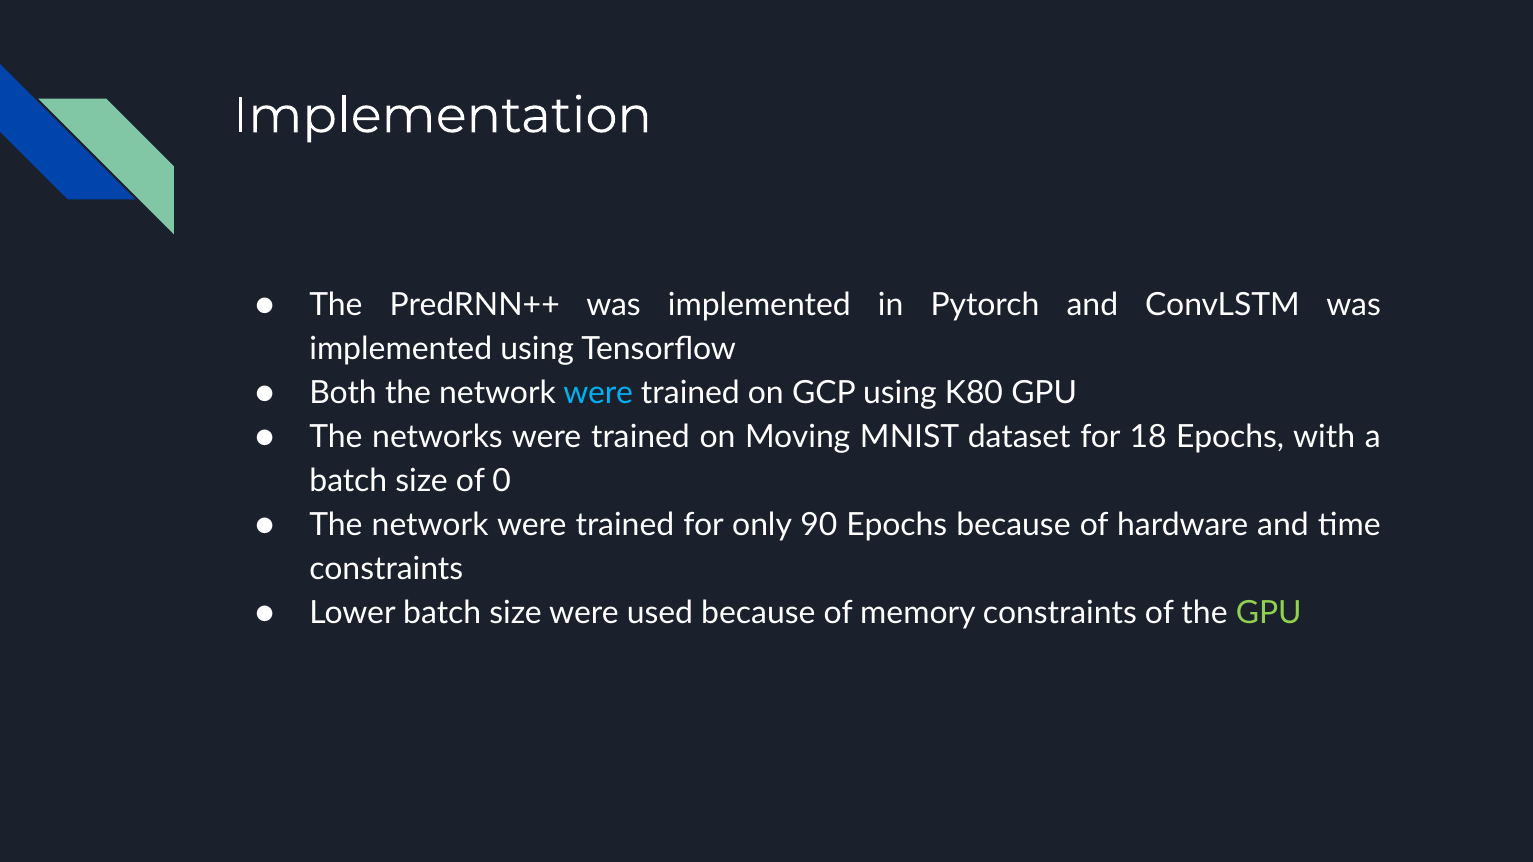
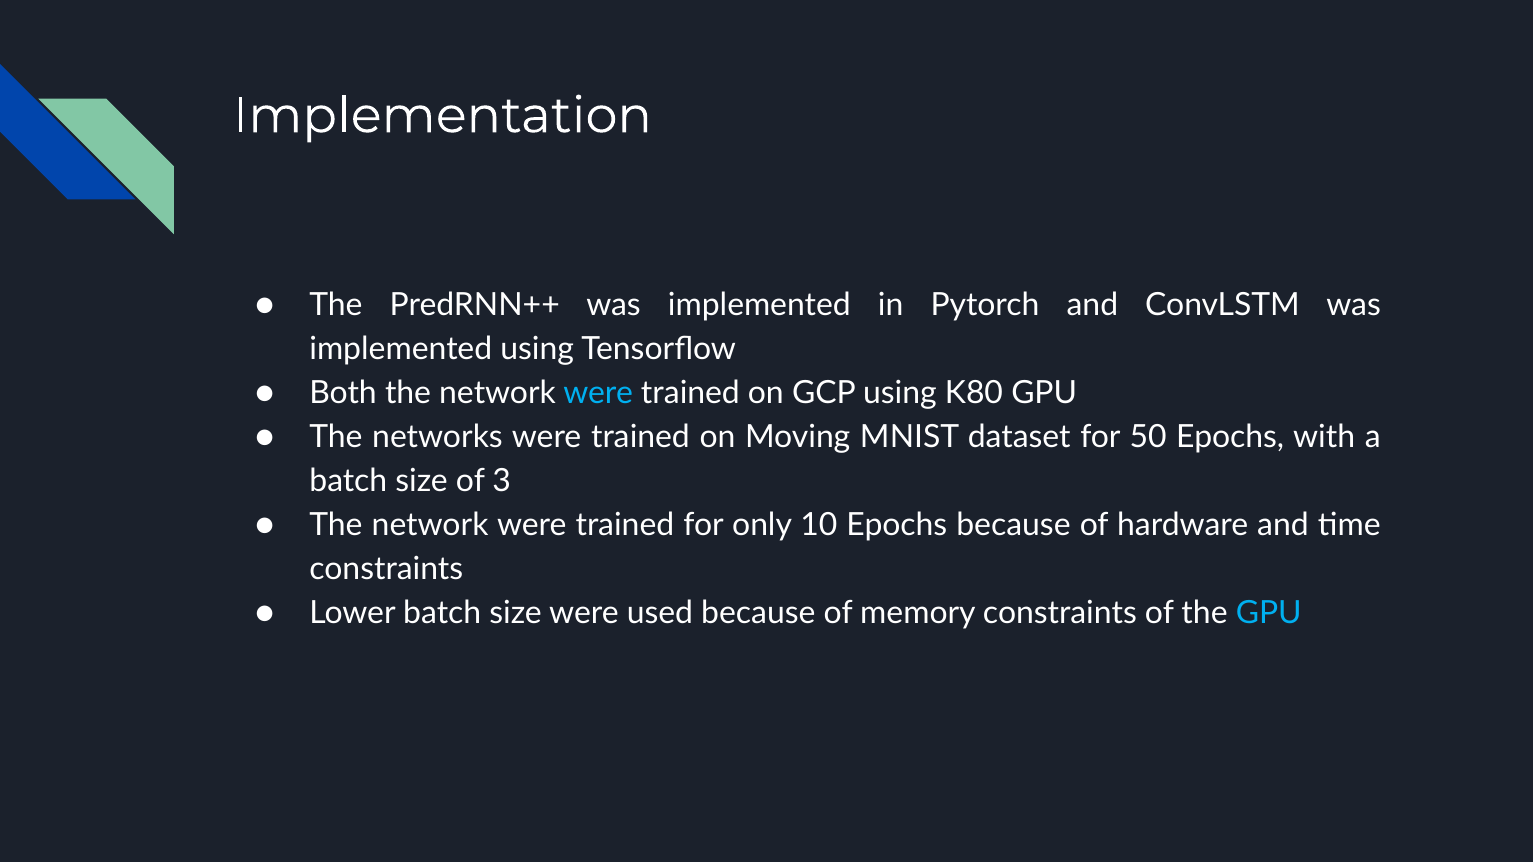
18: 18 -> 50 (1148, 437)
0: 0 -> 3 (502, 481)
90: 90 -> 10 (819, 526)
GPU colour: light green -> light blue (1269, 614)
